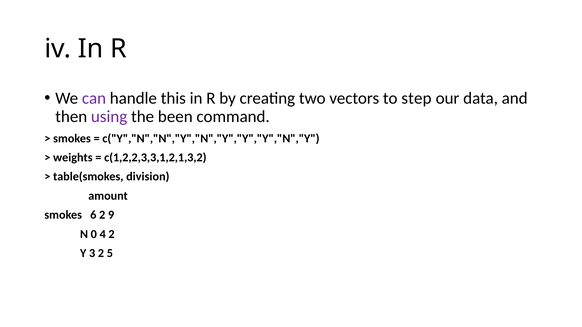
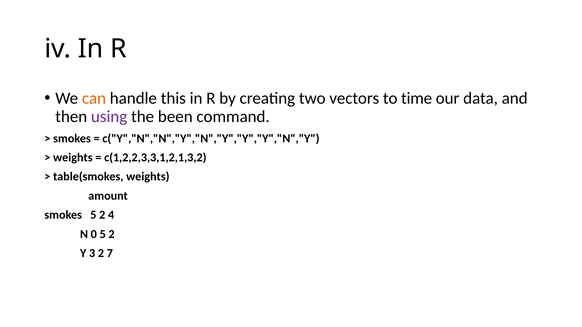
can colour: purple -> orange (94, 98)
step: step -> time (417, 98)
table(smokes division: division -> weights (148, 177)
smokes 6: 6 -> 5 (93, 215)
9: 9 -> 4 (111, 215)
0 4: 4 -> 5 (103, 234)
5: 5 -> 7 (110, 254)
